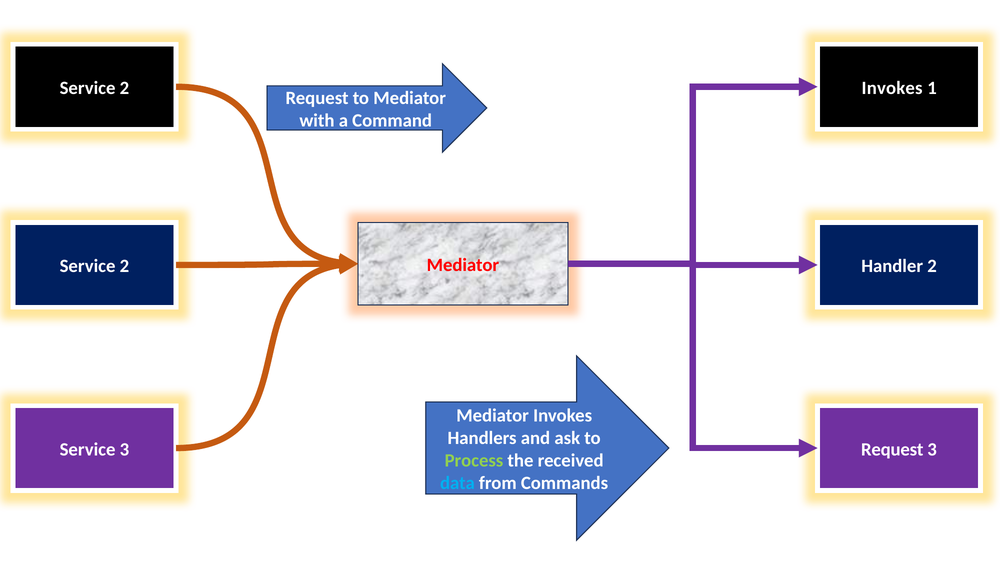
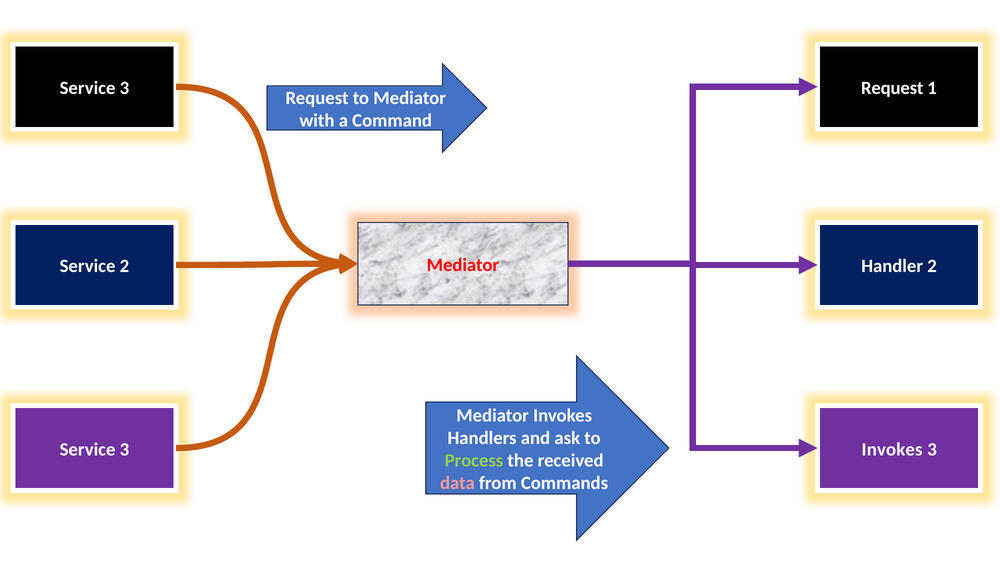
2: 2 -> 3 (124, 88)
Invokes: Invokes -> Request (892, 88)
Request: Request -> Invokes (892, 450)
data colour: light blue -> pink (457, 483)
